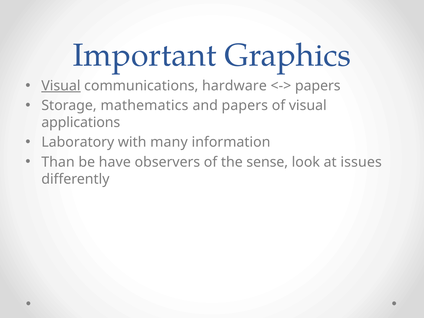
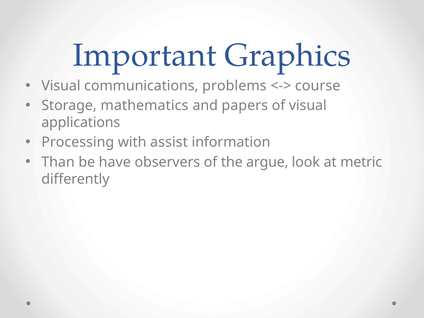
Visual underline: present -> none (61, 86)
hardware: hardware -> problems (234, 86)
papers: papers -> course (318, 86)
Laboratory: Laboratory -> Processing (78, 142)
many: many -> assist (169, 142)
sense: sense -> argue (267, 162)
issues: issues -> metric (361, 162)
